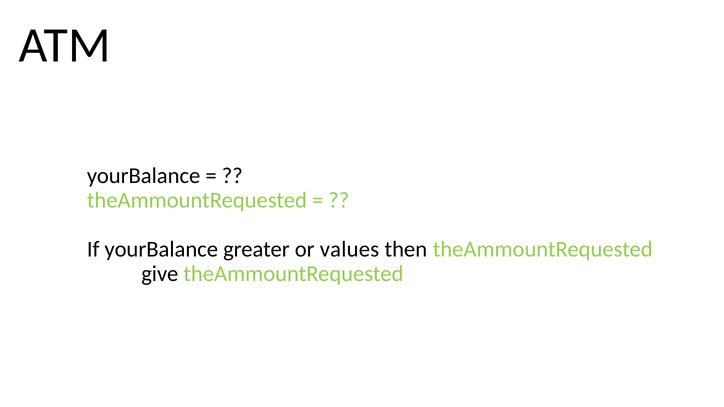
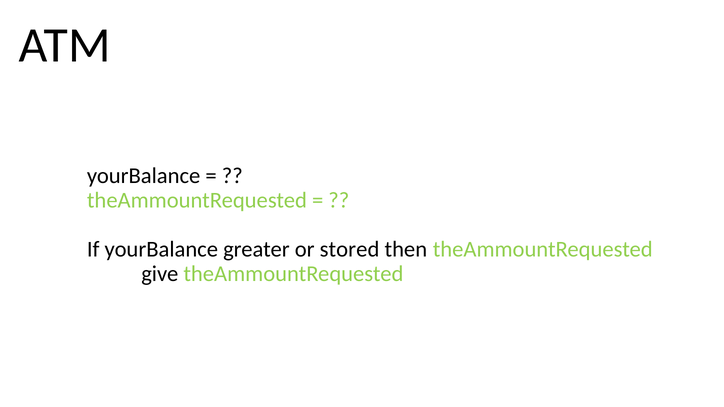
values: values -> stored (350, 249)
